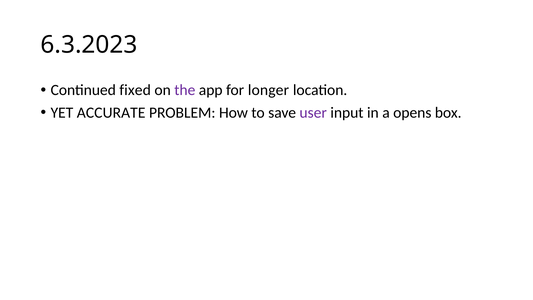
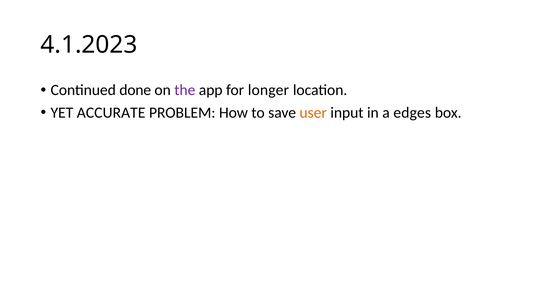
6.3.2023: 6.3.2023 -> 4.1.2023 (89, 45)
fixed: fixed -> done (135, 90)
user colour: purple -> orange (313, 112)
opens: opens -> edges (412, 112)
